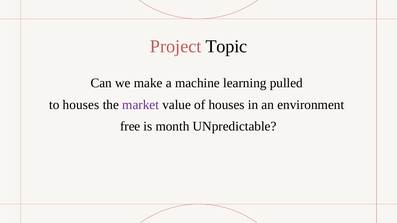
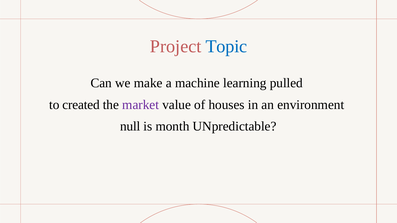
Topic colour: black -> blue (226, 47)
to houses: houses -> created (81, 105)
free: free -> null (130, 126)
